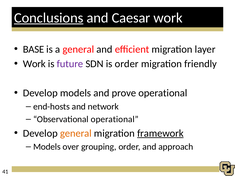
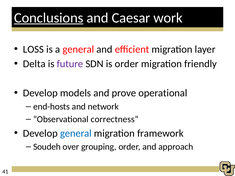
BASE: BASE -> LOSS (33, 49)
Work: Work -> Delta (34, 64)
Observational operational: operational -> correctness (115, 119)
general colour: orange -> blue (76, 133)
framework underline: present -> none (160, 133)
Models: Models -> Soudeh (47, 147)
